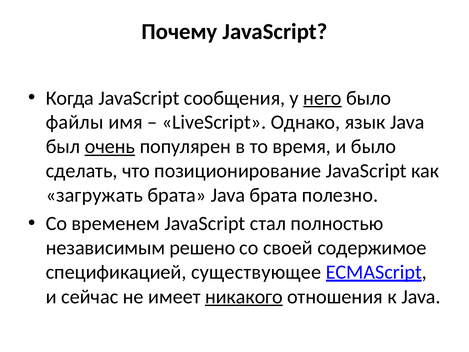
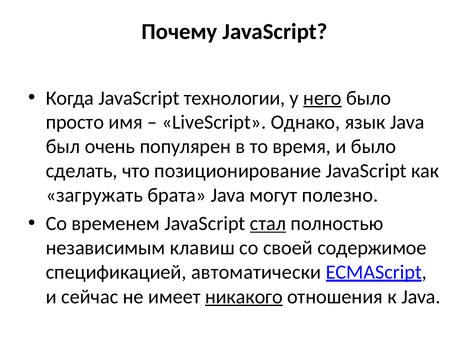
сообщения: сообщения -> технологии (235, 98)
файлы: файлы -> просто (75, 122)
очень underline: present -> none (110, 146)
Java брата: брата -> могут (274, 195)
стал underline: none -> present (268, 223)
решено: решено -> клавиш (202, 248)
существующее: существующее -> автоматически (256, 272)
